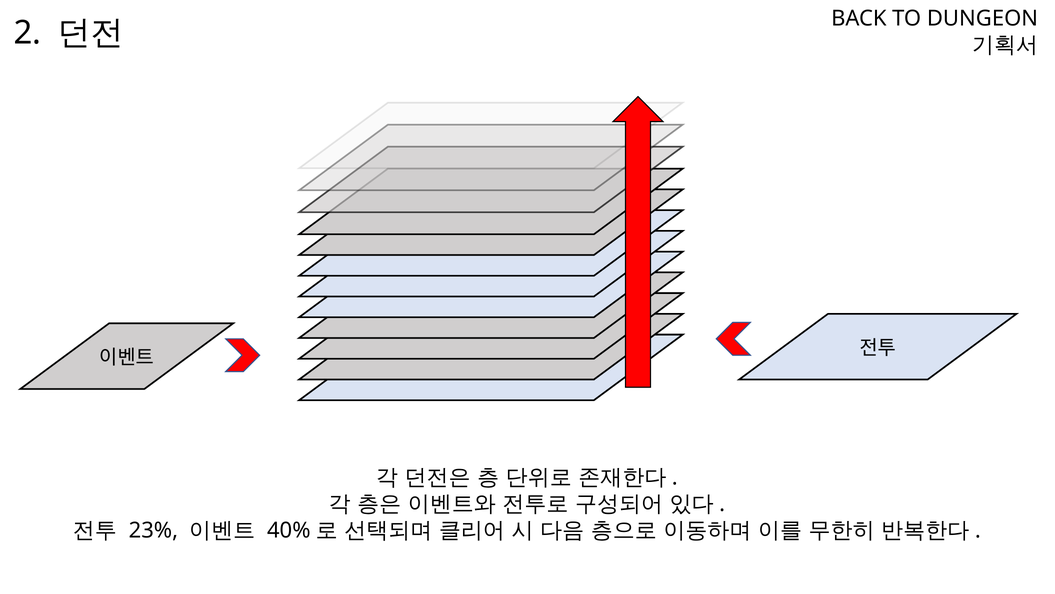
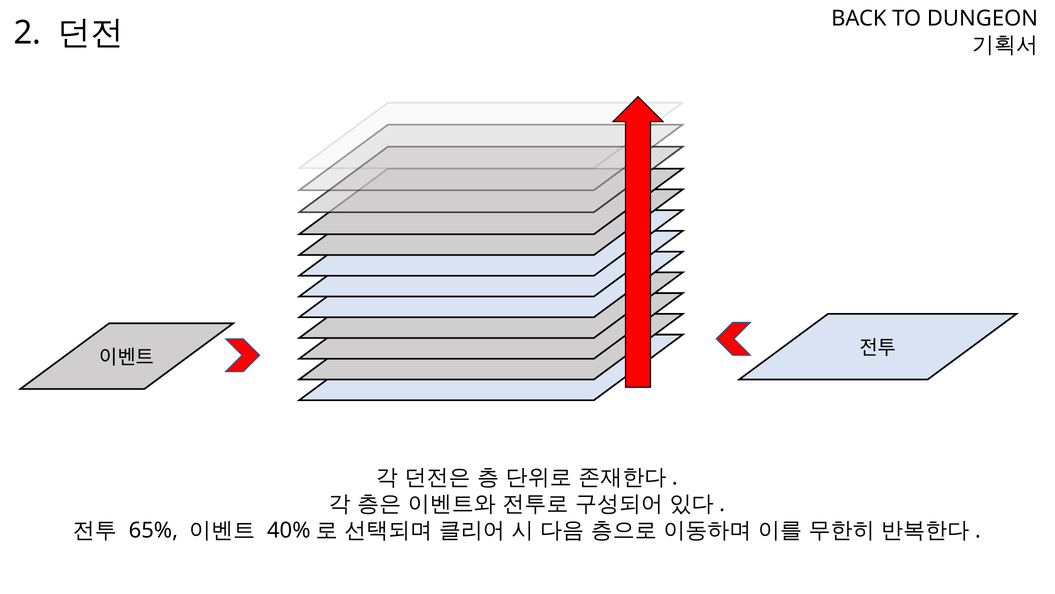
23%: 23% -> 65% (153, 530)
